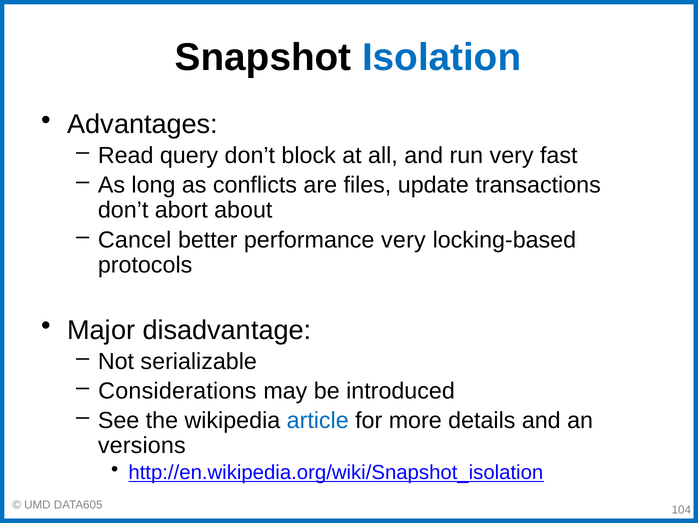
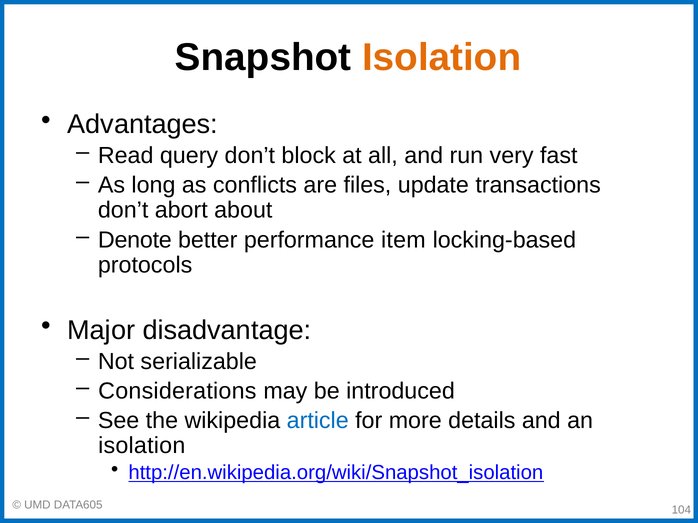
Isolation colour: blue -> orange (442, 57)
Cancel: Cancel -> Denote (135, 240)
performance very: very -> item (403, 240)
versions: versions -> isolation (142, 446)
